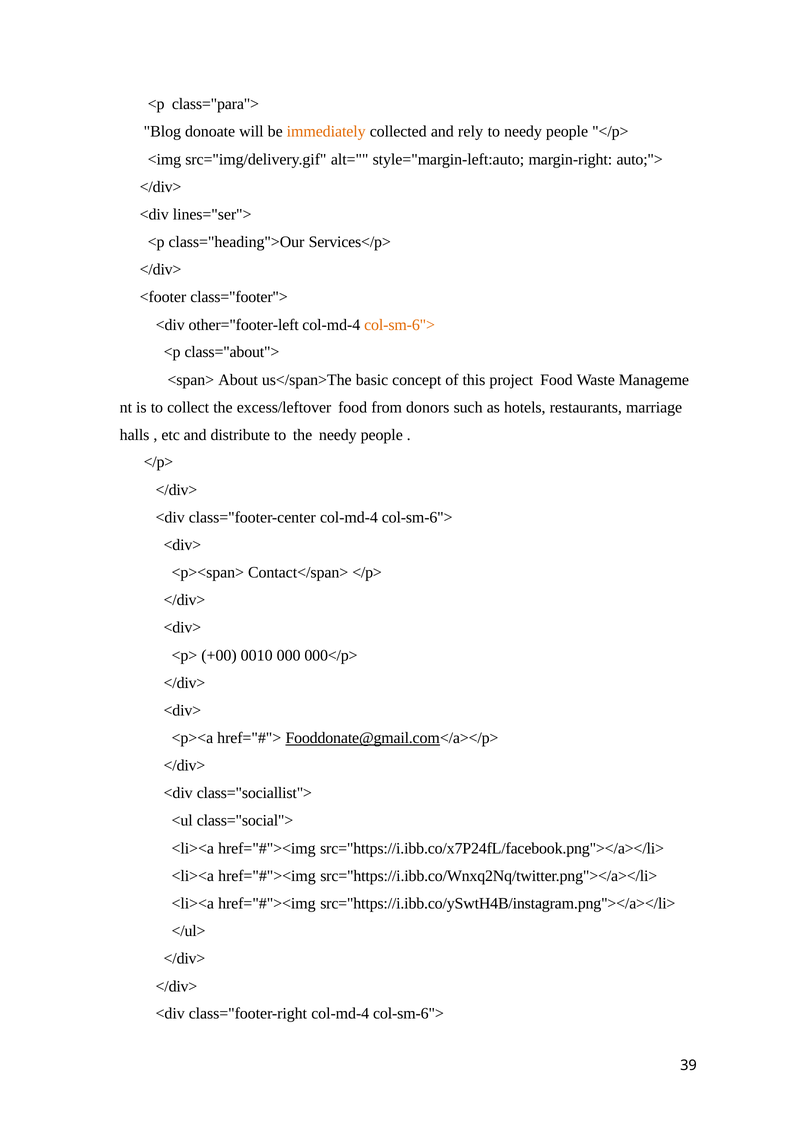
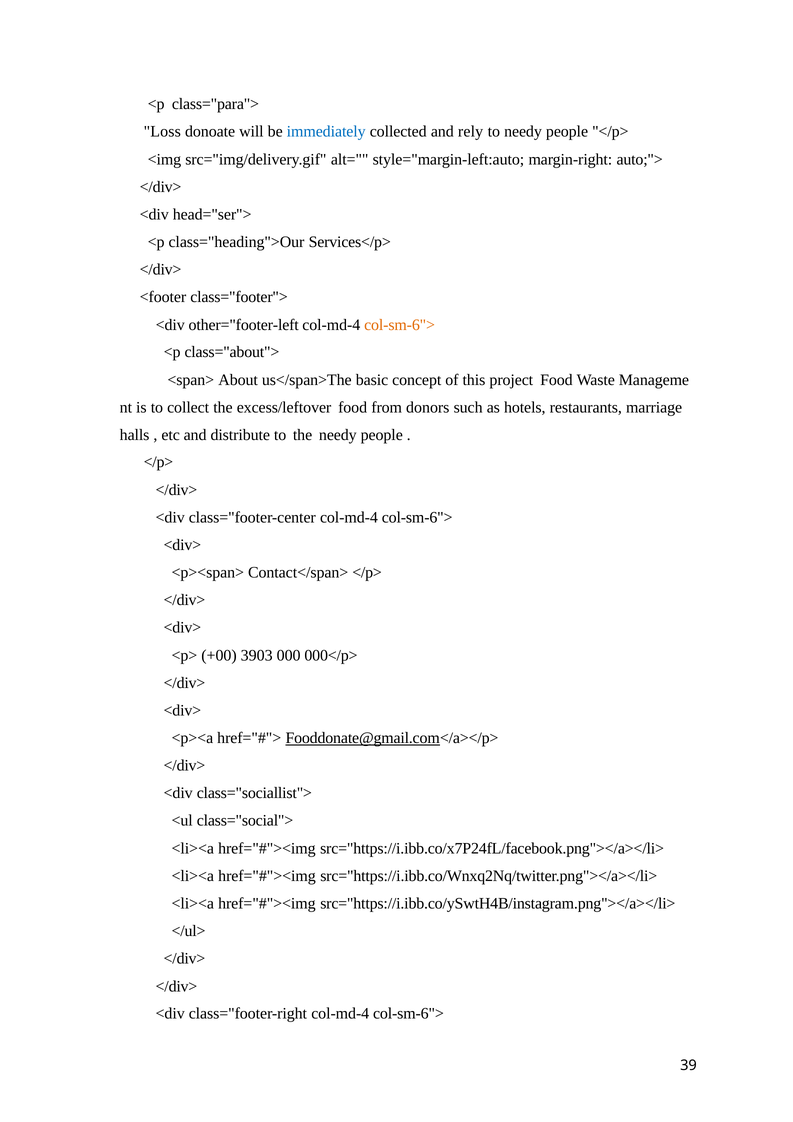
Blog: Blog -> Loss (162, 131)
immediately colour: orange -> blue (326, 131)
lines="ser">: lines="ser"> -> head="ser"> (212, 214)
0010: 0010 -> 3903 (257, 655)
